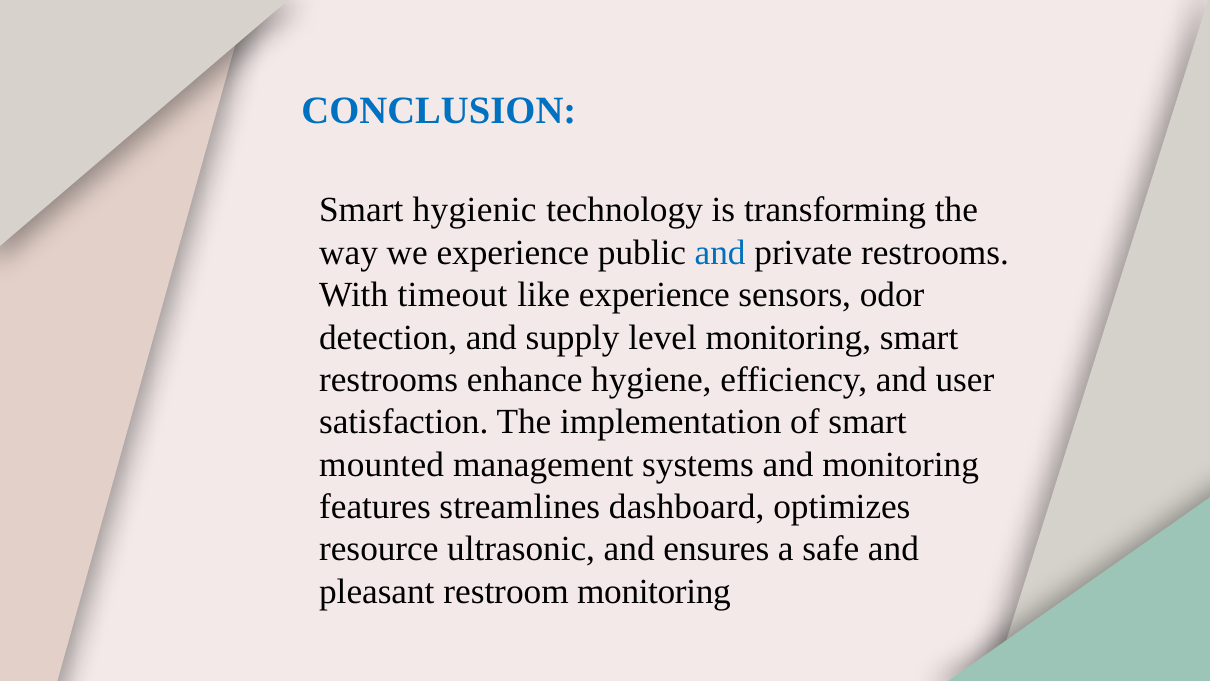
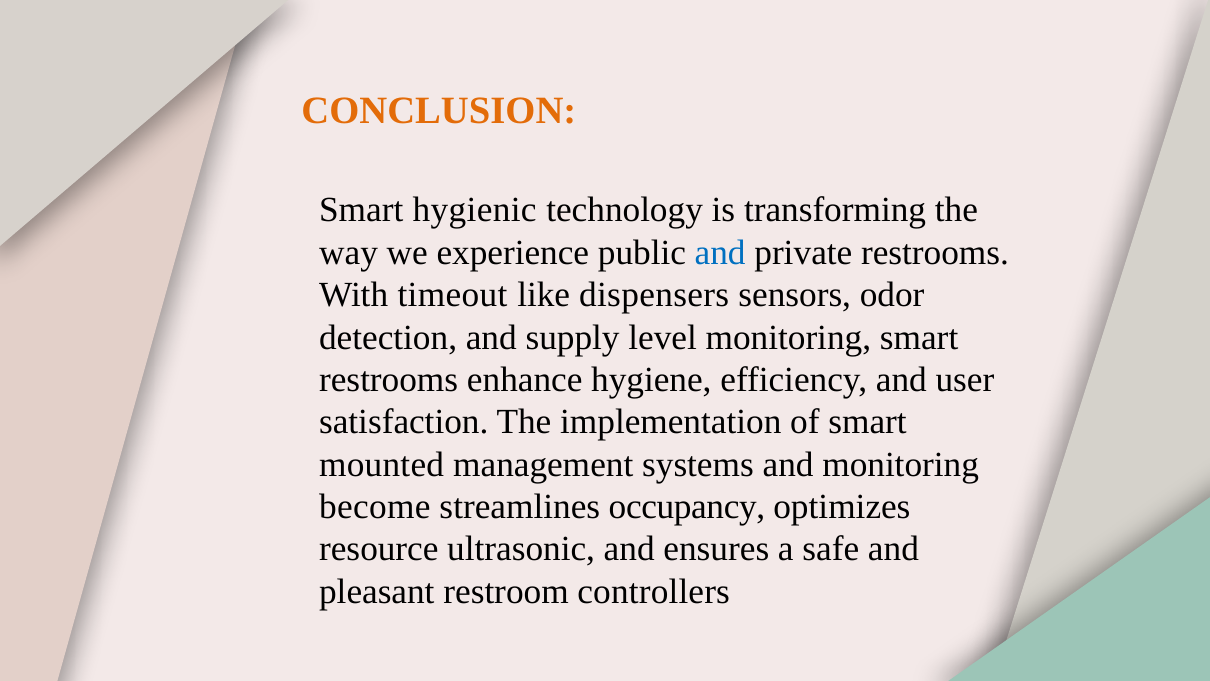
CONCLUSION colour: blue -> orange (439, 110)
like experience: experience -> dispensers (654, 295)
features: features -> become (375, 507)
dashboard: dashboard -> occupancy (687, 507)
restroom monitoring: monitoring -> controllers (654, 591)
